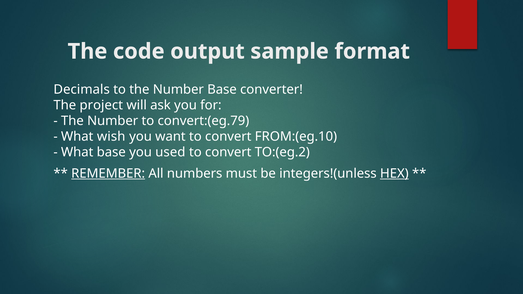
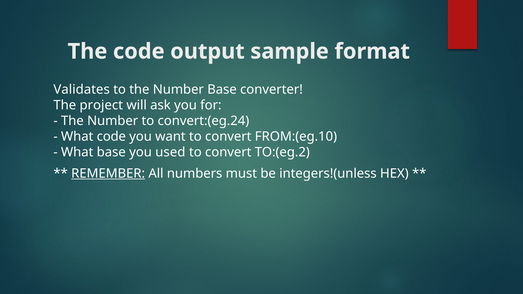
Decimals: Decimals -> Validates (82, 90)
convert:(eg.79: convert:(eg.79 -> convert:(eg.24 (203, 121)
What wish: wish -> code (111, 137)
HEX underline: present -> none (394, 173)
